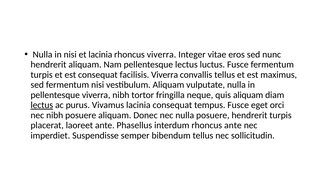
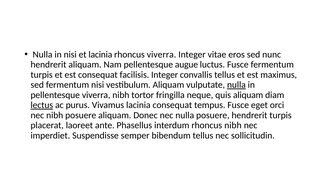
pellentesque lectus: lectus -> augue (186, 65)
facilisis Viverra: Viverra -> Integer (165, 75)
nulla underline: none -> present (236, 85)
rhoncus ante: ante -> nibh (233, 125)
